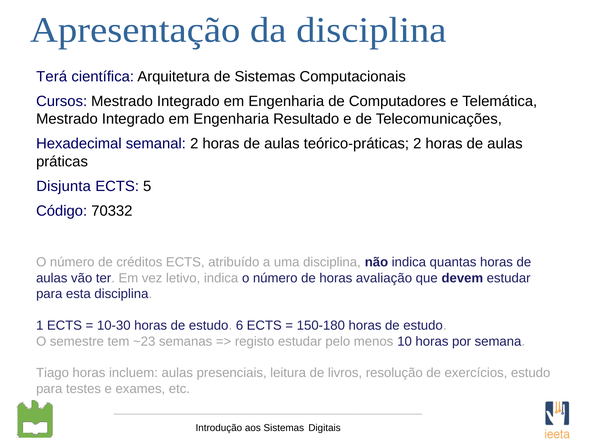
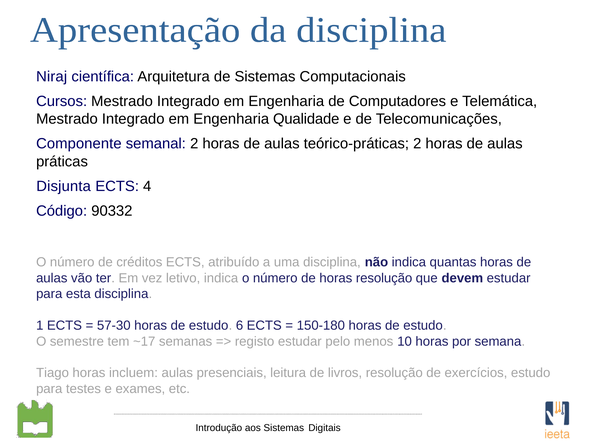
Terá: Terá -> Niraj (52, 76)
Resultado: Resultado -> Qualidade (306, 119)
Hexadecimal: Hexadecimal -> Componente (79, 144)
5: 5 -> 4 (147, 186)
70332: 70332 -> 90332 (112, 211)
horas avaliação: avaliação -> resolução (384, 278)
10-30: 10-30 -> 57-30 (114, 325)
~23: ~23 -> ~17 (144, 341)
